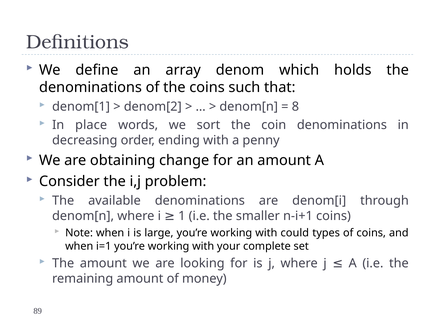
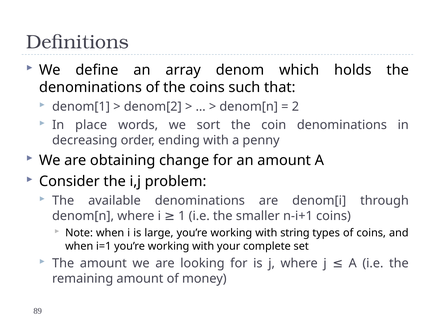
8: 8 -> 2 (295, 106)
could: could -> string (295, 232)
